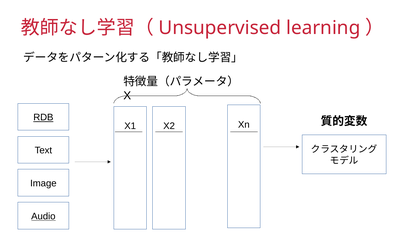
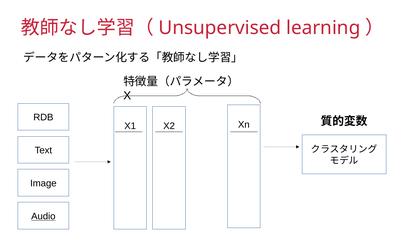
RDB underline: present -> none (43, 117)
